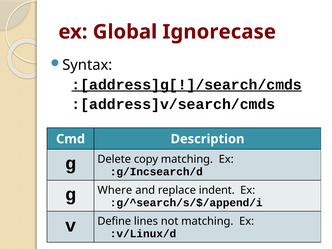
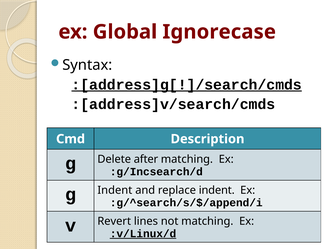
copy: copy -> after (146, 159)
g Where: Where -> Indent (115, 190)
Define: Define -> Revert (114, 221)
:v/Linux/d underline: none -> present (143, 234)
